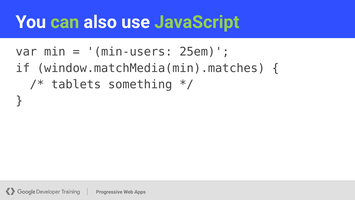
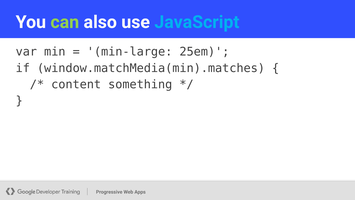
JavaScript colour: light green -> light blue (197, 22)
min-users: min-users -> min-large (130, 52)
tablets: tablets -> content (76, 84)
